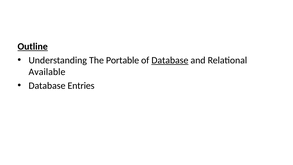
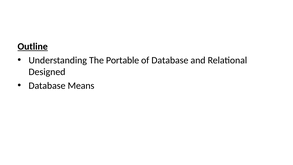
Database underline: present -> none (170, 60)
Available: Available -> Designed (47, 72)
Entries: Entries -> Means (81, 86)
